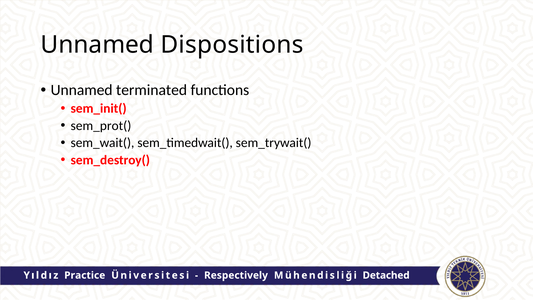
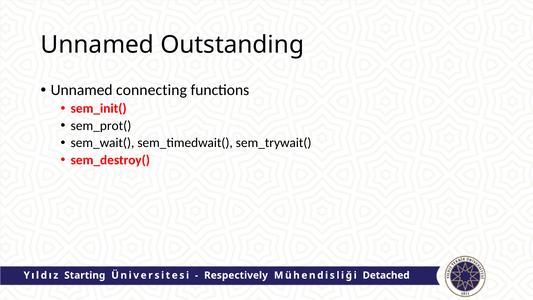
Dispositions: Dispositions -> Outstanding (232, 45)
terminated: terminated -> connecting (151, 90)
Practice: Practice -> Starting (85, 275)
